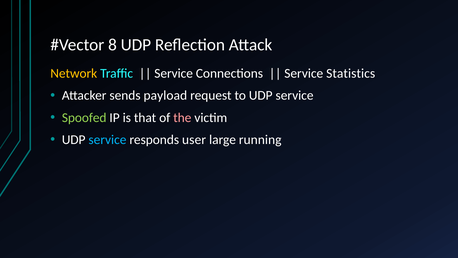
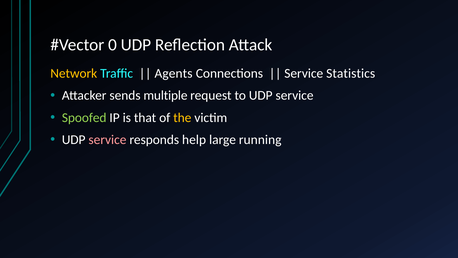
8: 8 -> 0 (112, 45)
Service: Service -> Agents (174, 73)
payload: payload -> multiple (165, 95)
the colour: pink -> yellow (182, 117)
service colour: light blue -> pink (107, 140)
user: user -> help (194, 140)
